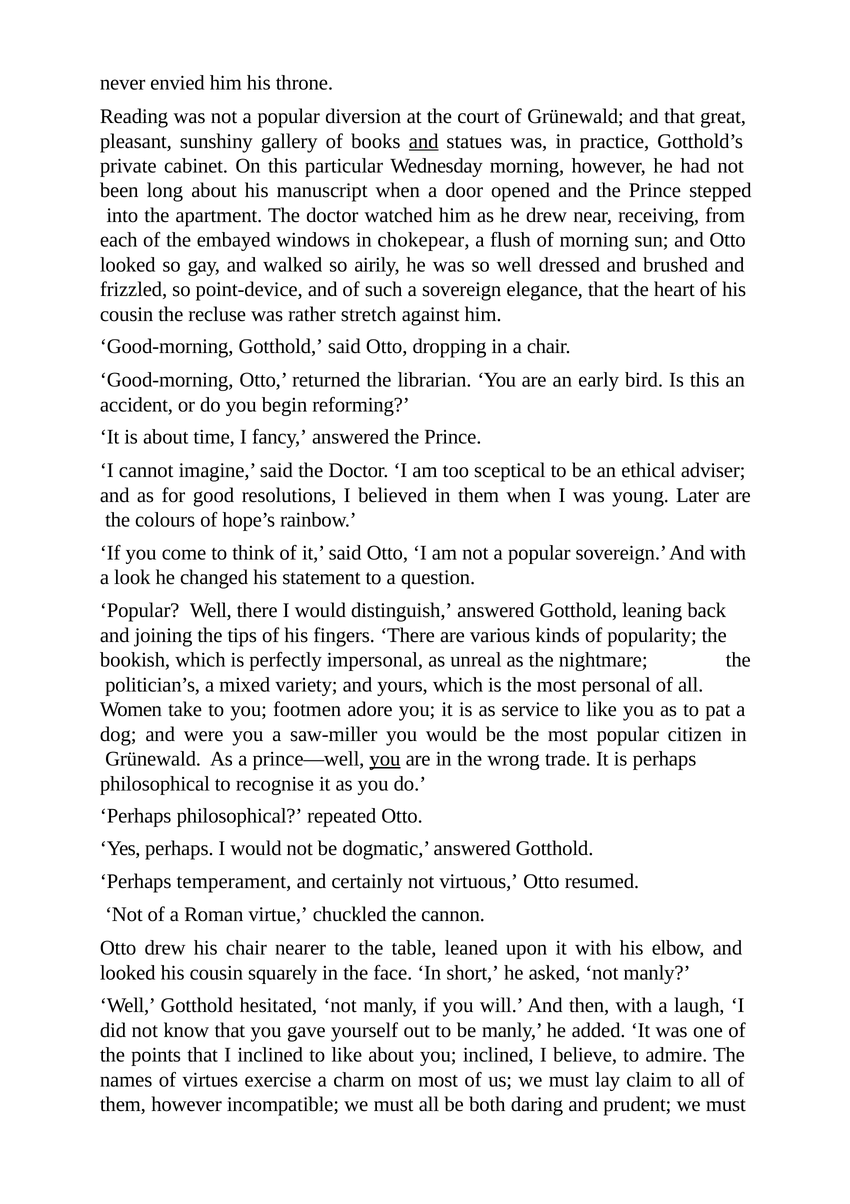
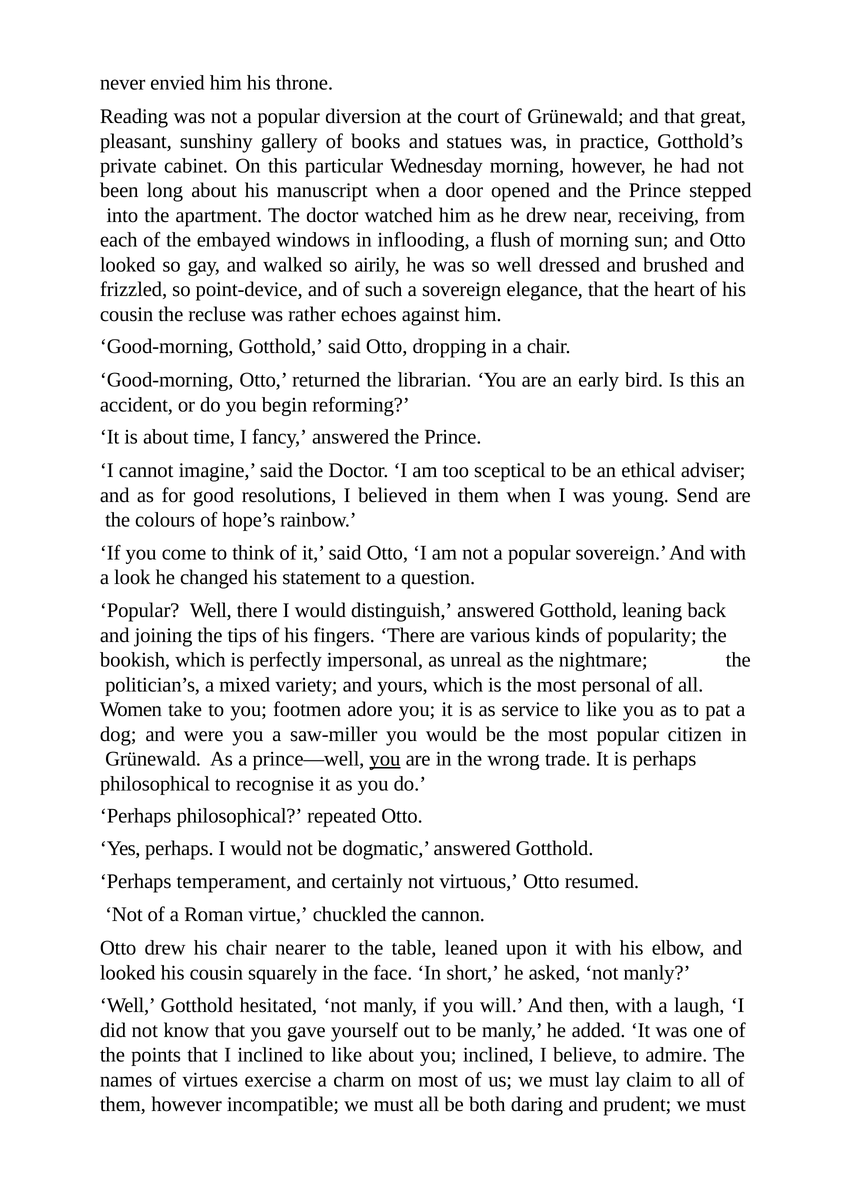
and underline: present -> none (424, 141)
chokepear: chokepear -> inflooding (424, 240)
stretch: stretch -> echoes (369, 314)
Later: Later -> Send (697, 495)
